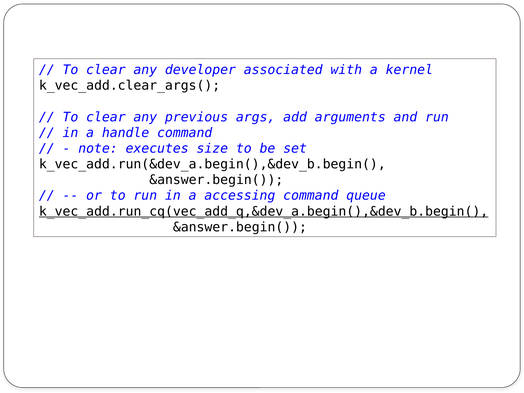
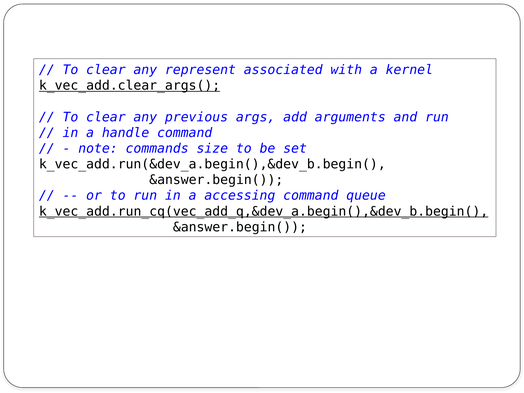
developer: developer -> represent (200, 70)
k_vec_add.clear_args( underline: none -> present (130, 86)
executes: executes -> commands (157, 149)
